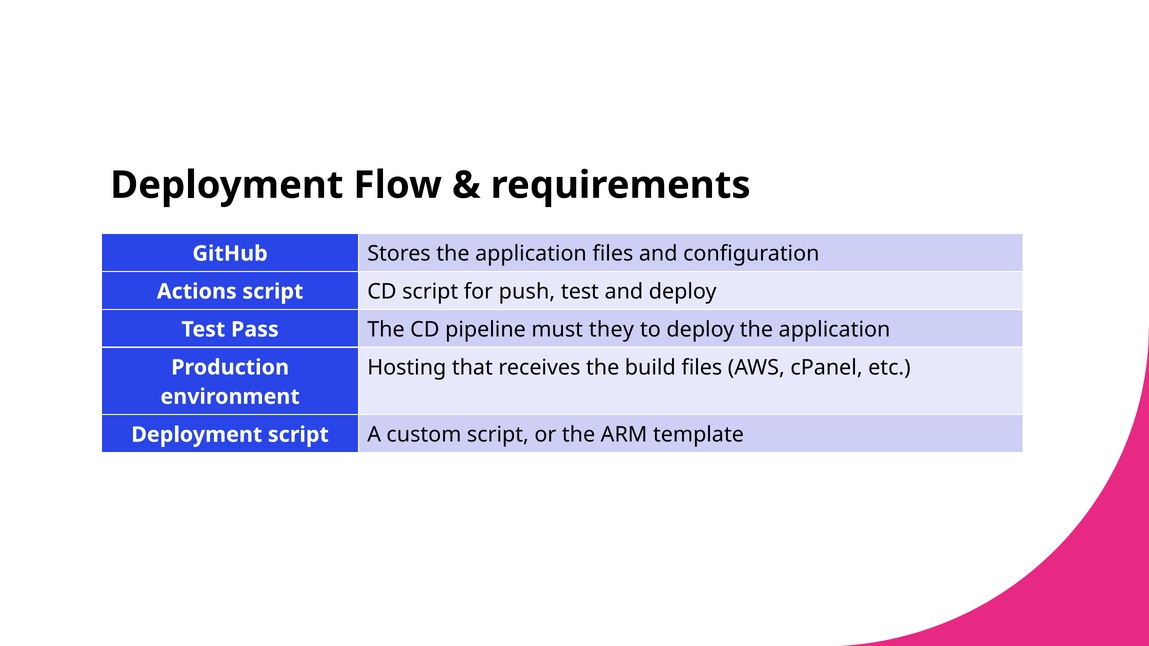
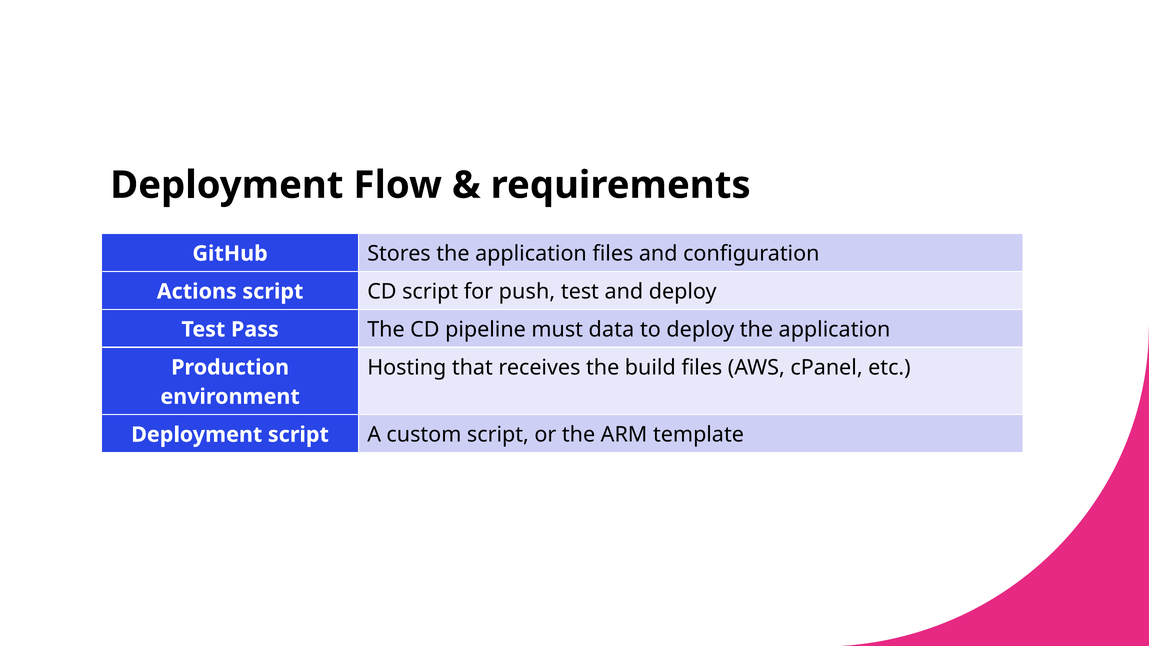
they: they -> data (611, 330)
